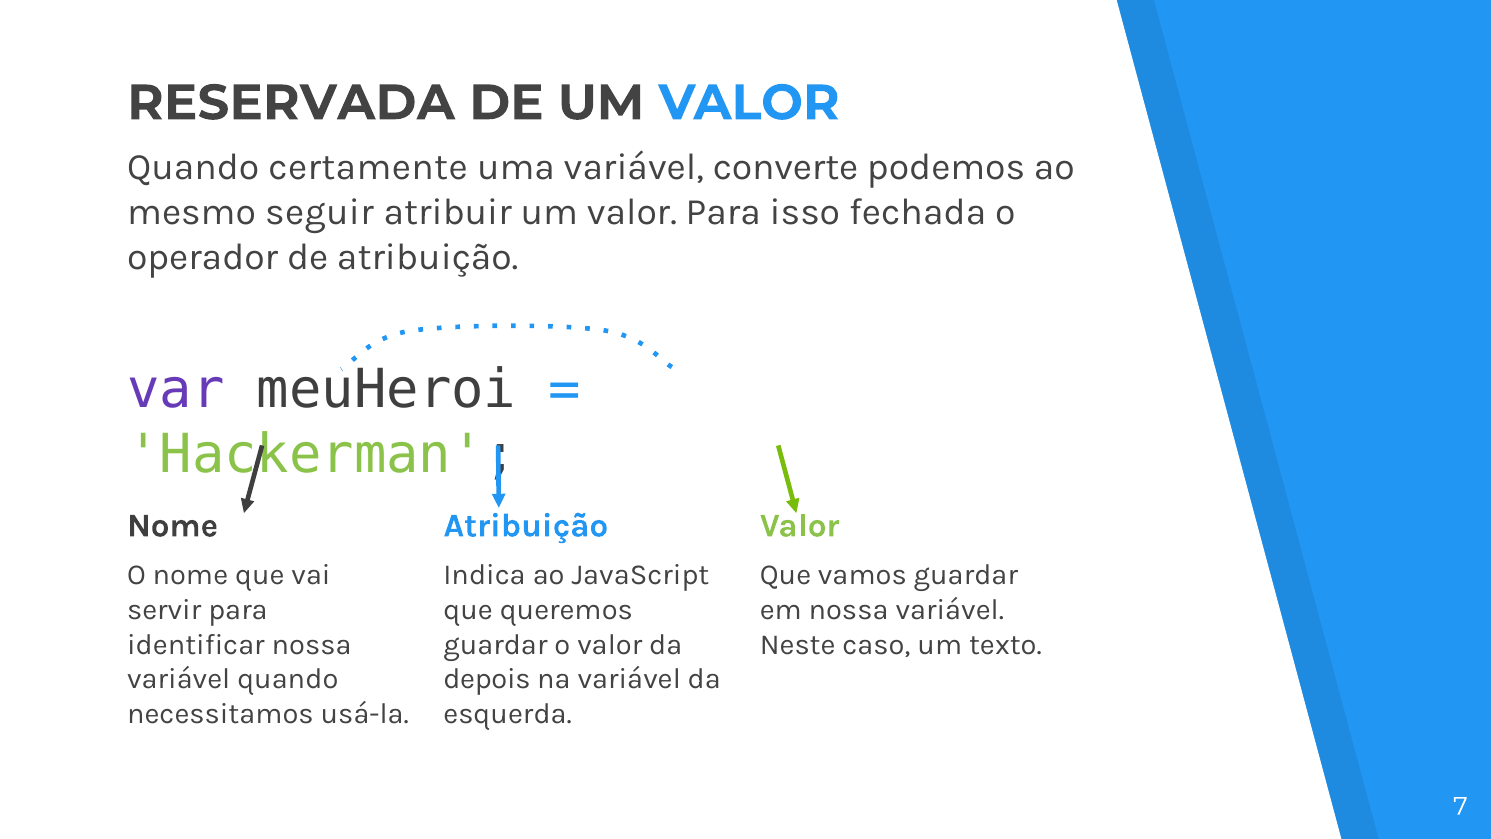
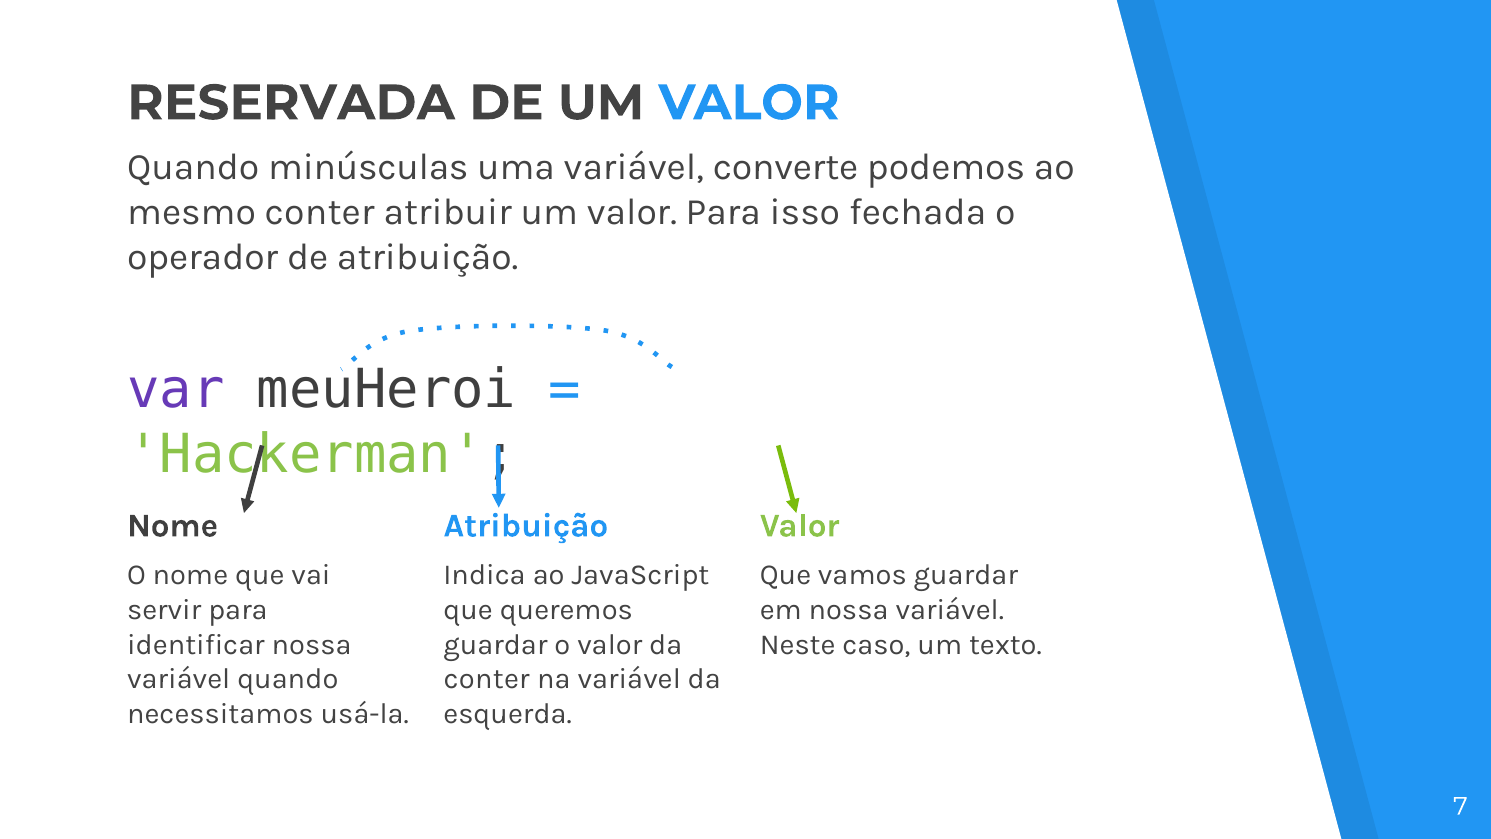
certamente: certamente -> minúsculas (368, 167)
mesmo seguir: seguir -> conter (320, 212)
depois: depois -> conter (487, 679)
